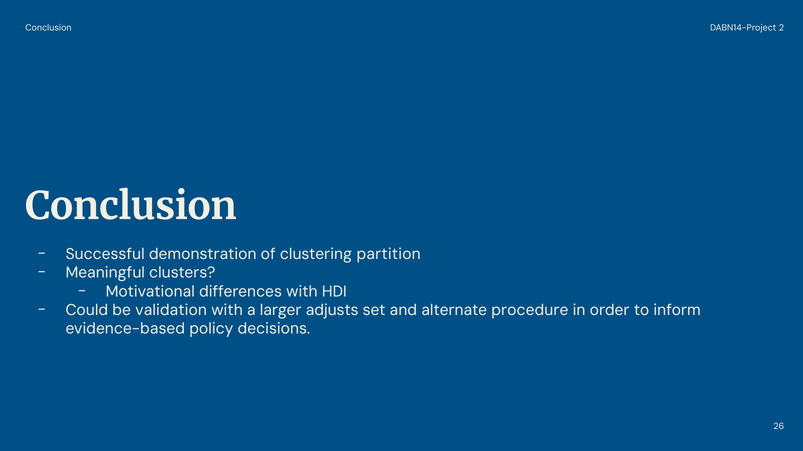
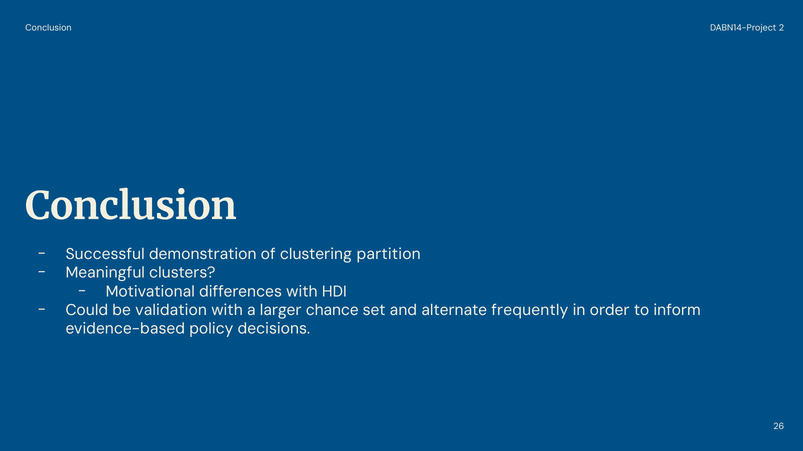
adjusts: adjusts -> chance (332, 311)
procedure: procedure -> frequently (530, 311)
